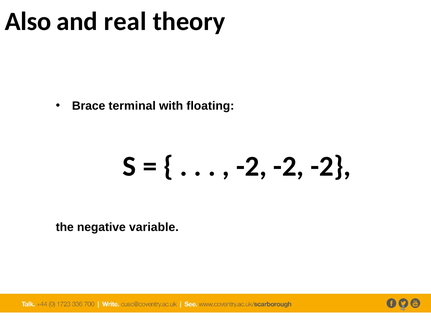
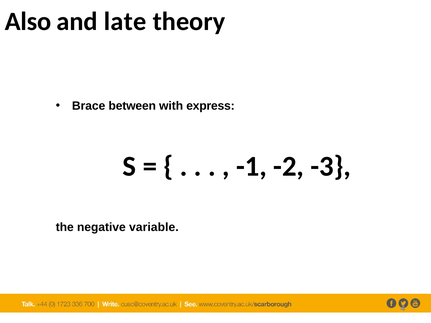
real: real -> late (125, 21)
terminal: terminal -> between (132, 106)
floating: floating -> express (210, 106)
-2: -2 -> -1 (251, 166)
-2: -2 -> -3 (331, 166)
